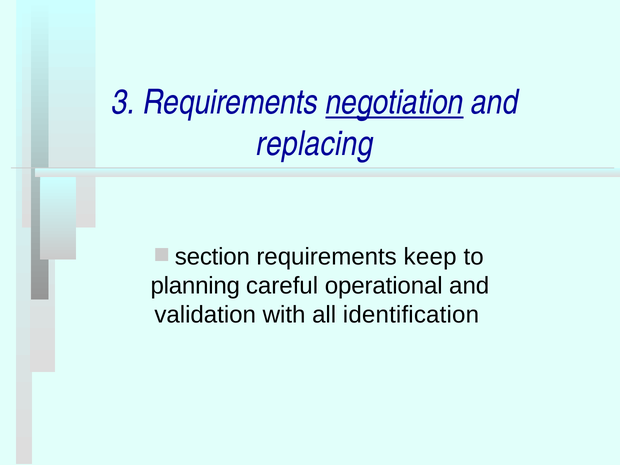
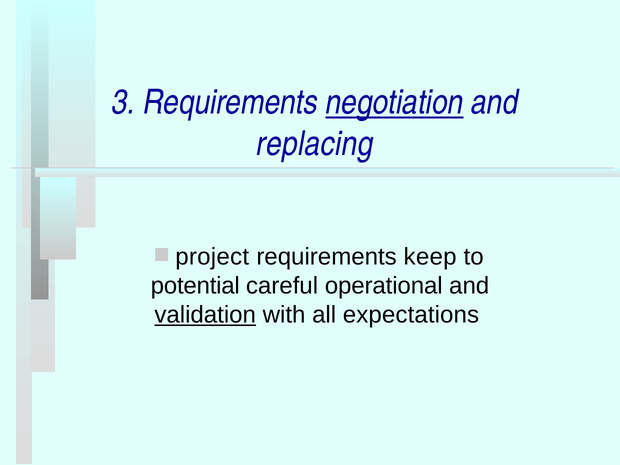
section: section -> project (212, 257)
planning: planning -> potential (195, 286)
validation underline: none -> present (205, 315)
identification: identification -> expectations (411, 315)
